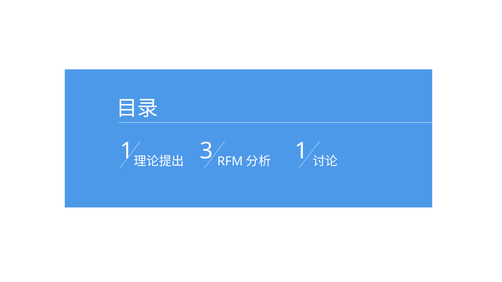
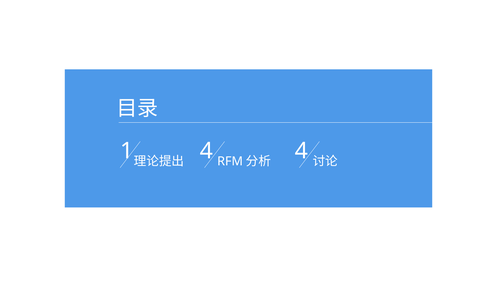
3: 3 -> 4 (206, 151)
1: 1 -> 4 (301, 151)
